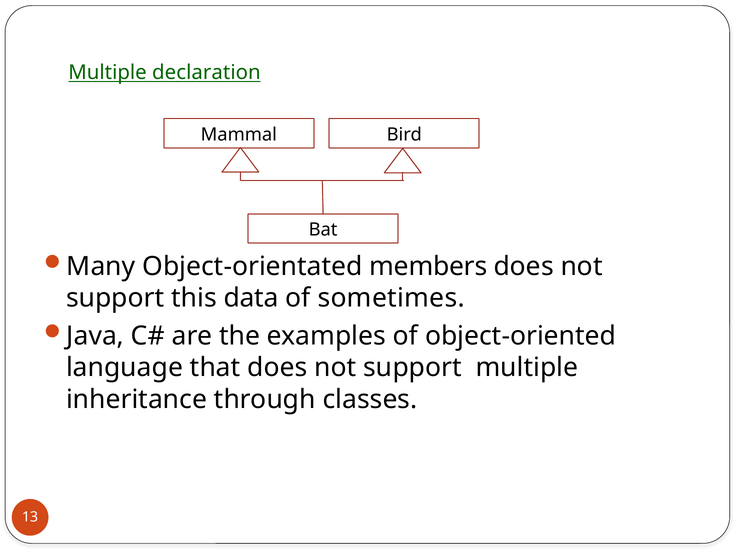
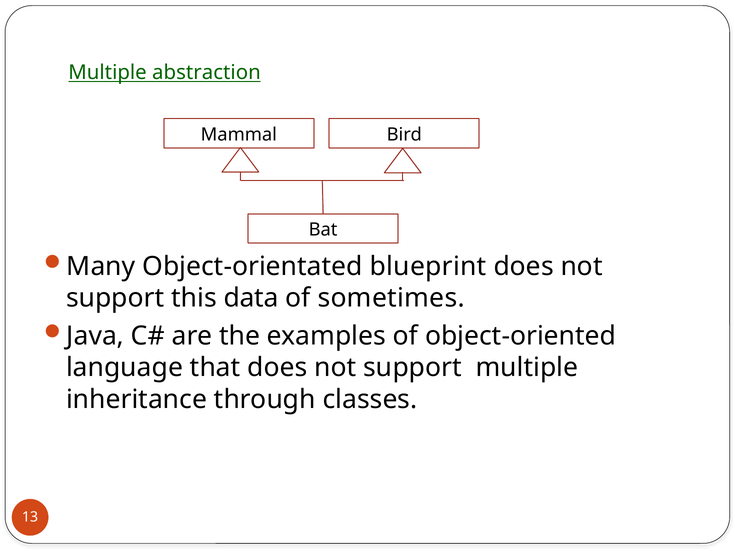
declaration: declaration -> abstraction (206, 72)
members: members -> blueprint (428, 266)
